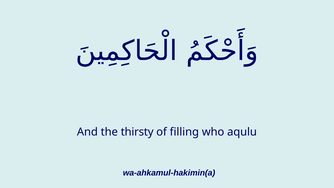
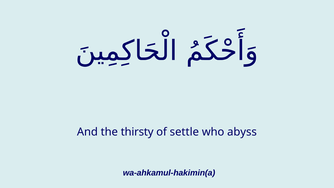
filling: filling -> settle (184, 132)
aqulu: aqulu -> abyss (242, 132)
